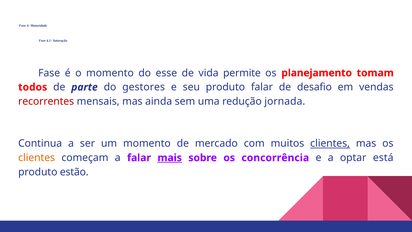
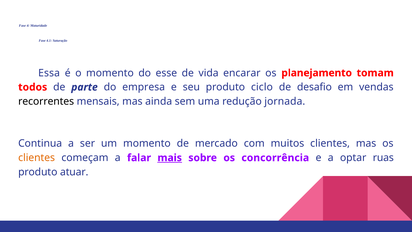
Fase: Fase -> Essa (49, 73)
permite: permite -> encarar (242, 73)
gestores: gestores -> empresa (144, 87)
produto falar: falar -> ciclo (262, 87)
recorrentes colour: red -> black (46, 101)
clientes underline: present -> none (330, 143)
está: está -> ruas (383, 158)
estão: estão -> atuar (74, 172)
